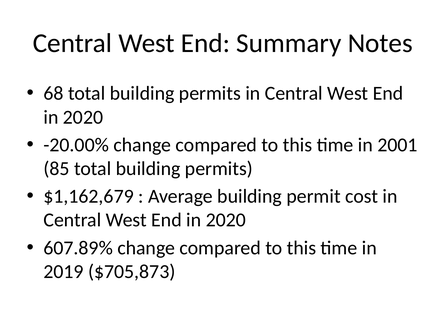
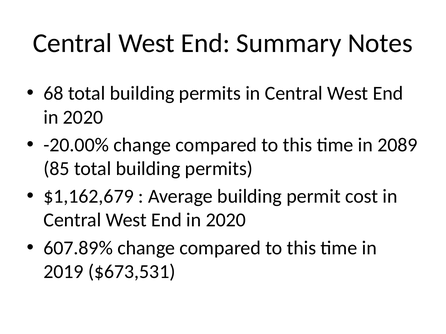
2001: 2001 -> 2089 (397, 145)
$705,873: $705,873 -> $673,531 (132, 272)
